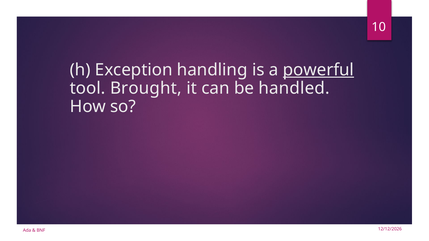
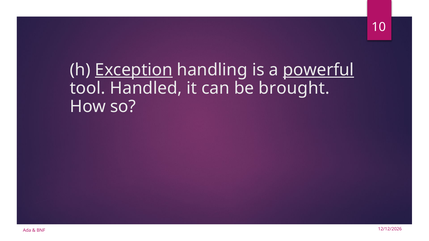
Exception underline: none -> present (134, 70)
Brought: Brought -> Handled (146, 88)
handled: handled -> brought (294, 88)
